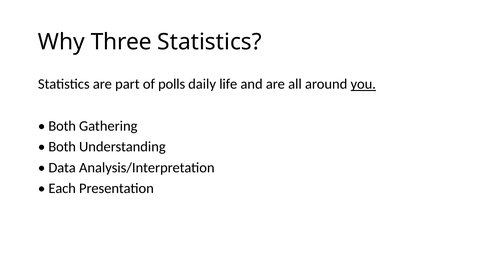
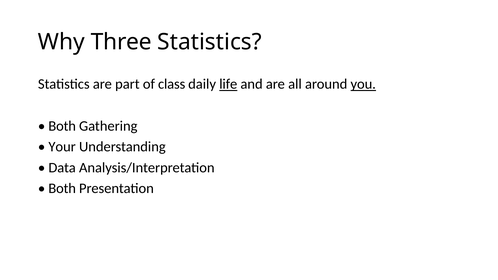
polls: polls -> class (172, 84)
life underline: none -> present (228, 84)
Both: Both -> Your (62, 147)
Each: Each -> Both (62, 189)
